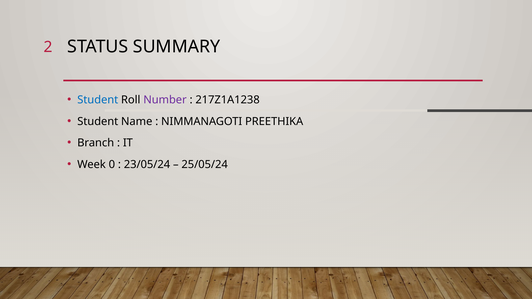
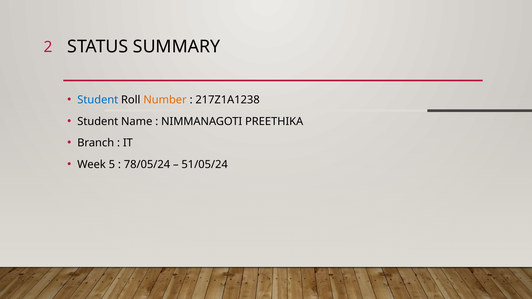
Number colour: purple -> orange (165, 100)
0: 0 -> 5 (112, 165)
23/05/24: 23/05/24 -> 78/05/24 (147, 165)
25/05/24: 25/05/24 -> 51/05/24 (205, 165)
